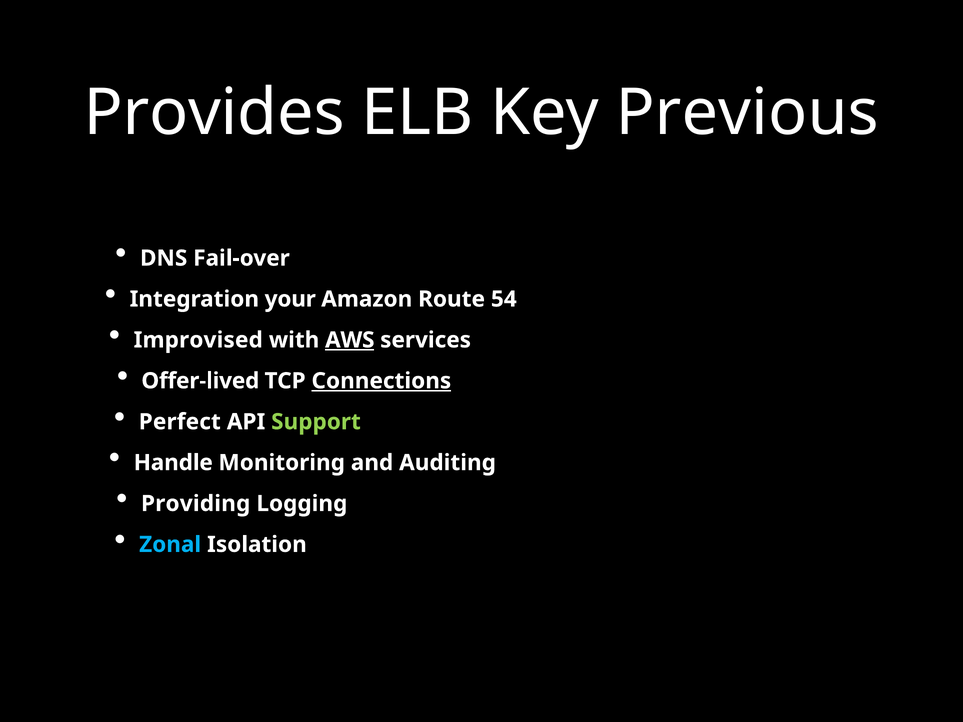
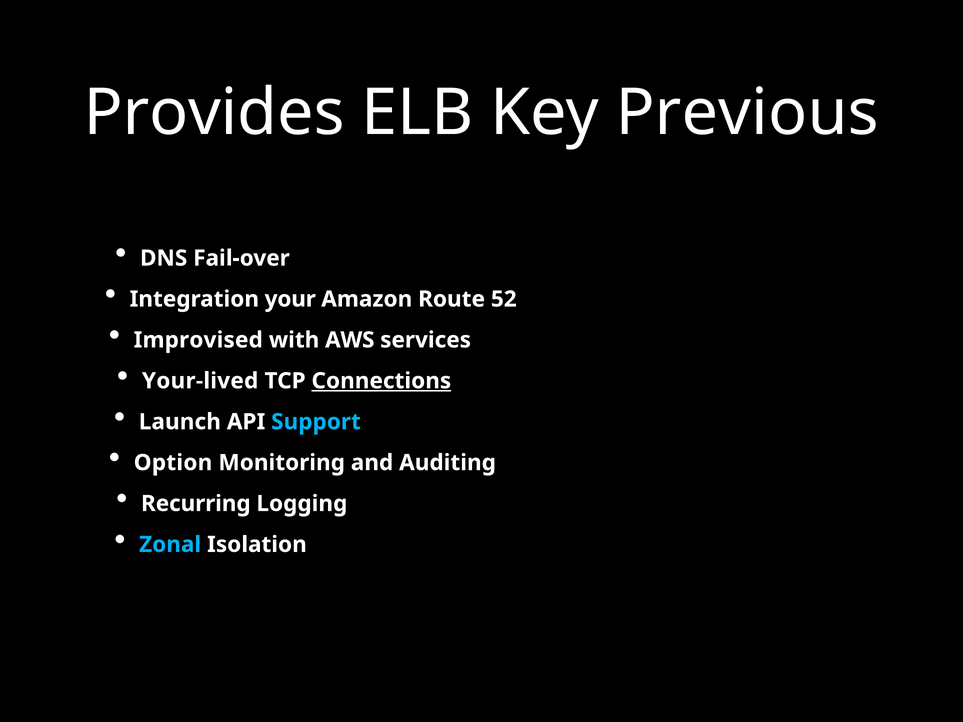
54: 54 -> 52 (504, 299)
AWS underline: present -> none (350, 340)
Offer-lived: Offer-lived -> Your-lived (200, 381)
Perfect: Perfect -> Launch (180, 422)
Support colour: light green -> light blue (316, 422)
Handle: Handle -> Option (173, 463)
Providing: Providing -> Recurring (196, 504)
